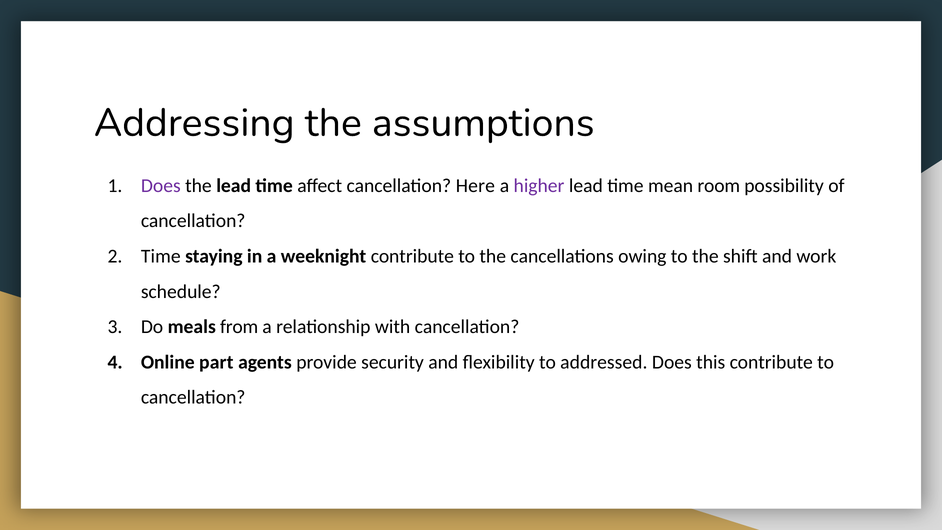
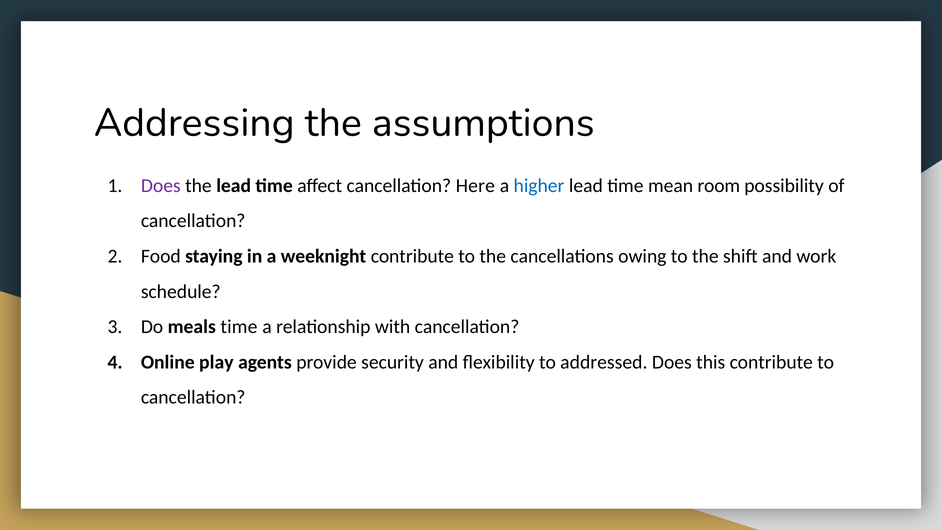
higher colour: purple -> blue (539, 186)
Time: Time -> Food (161, 256)
meals from: from -> time (239, 327)
part: part -> play (216, 362)
